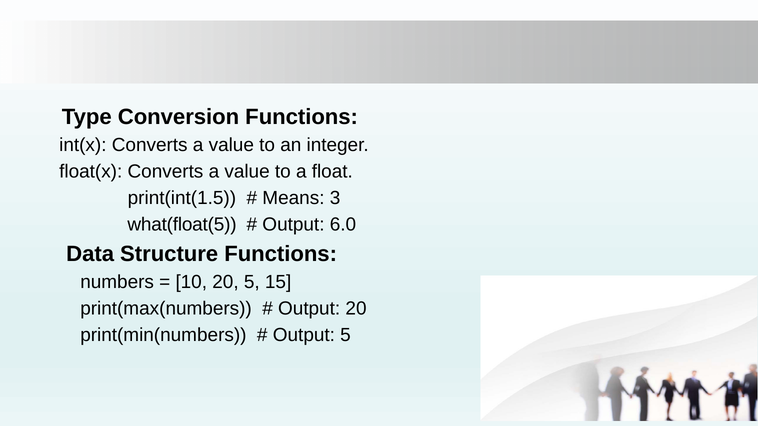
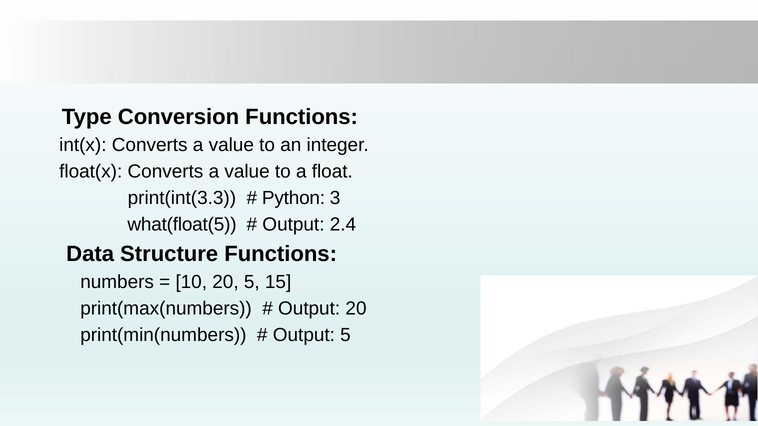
print(int(1.5: print(int(1.5 -> print(int(3.3 (182, 198)
Means: Means -> Python (294, 198)
6.0: 6.0 -> 2.4 (343, 225)
